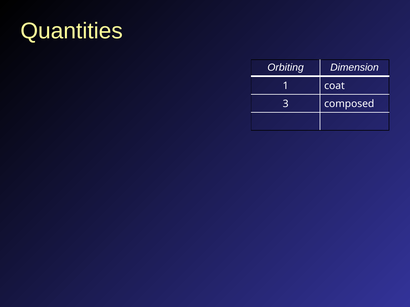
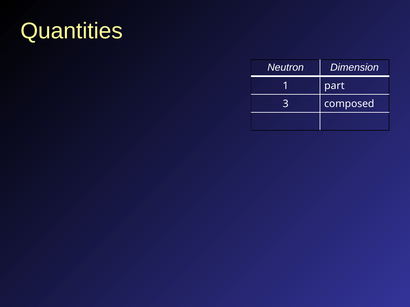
Orbiting: Orbiting -> Neutron (286, 68)
coat: coat -> part (334, 86)
